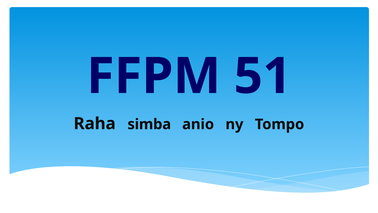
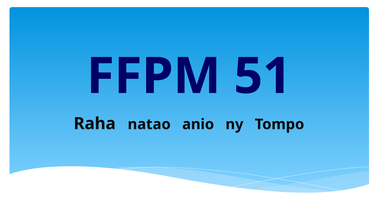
simba: simba -> natao (149, 124)
